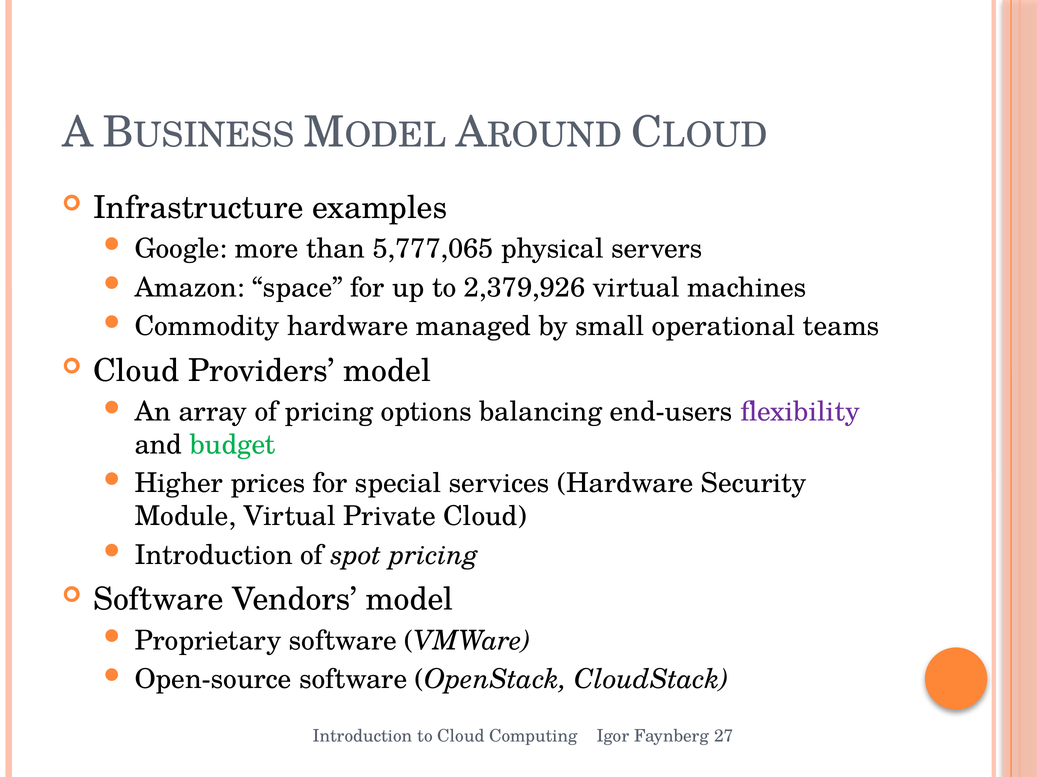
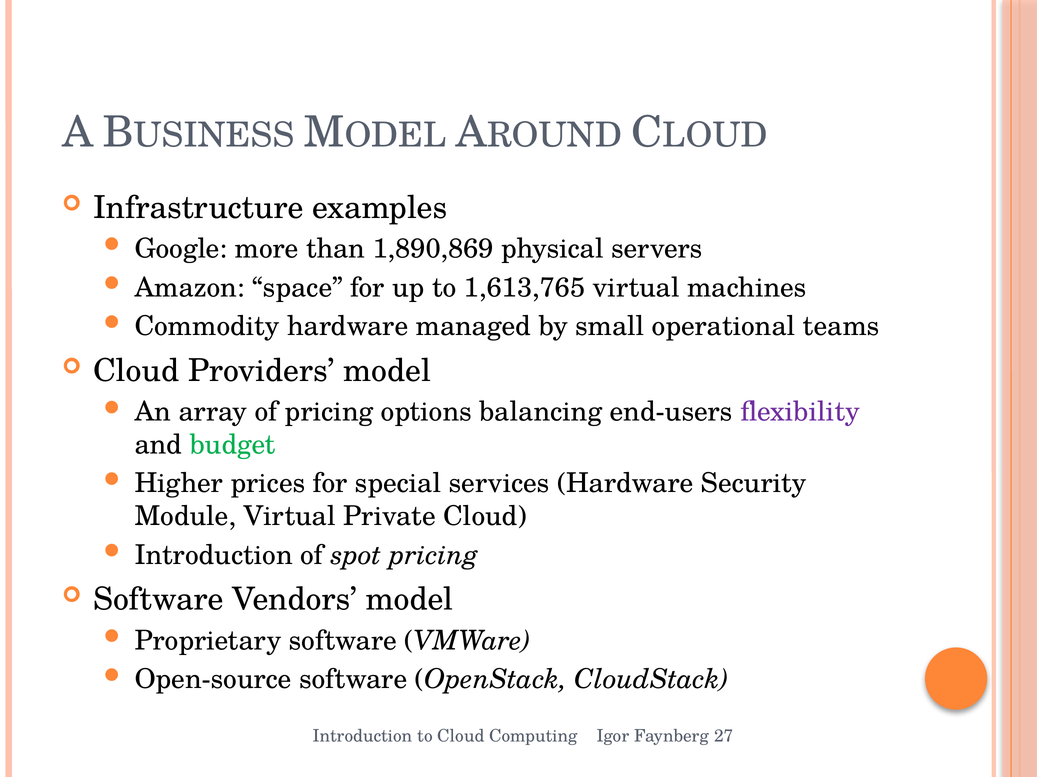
5,777,065: 5,777,065 -> 1,890,869 (433, 249)
2,379,926: 2,379,926 -> 1,613,765 (525, 288)
